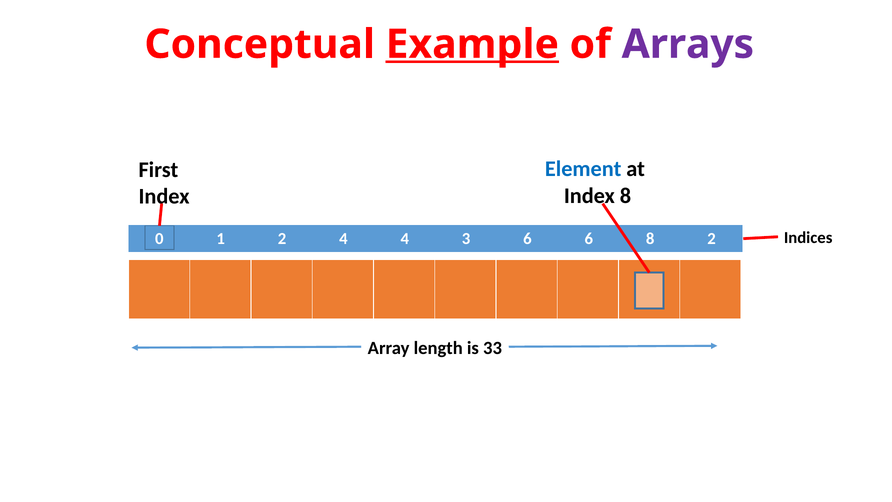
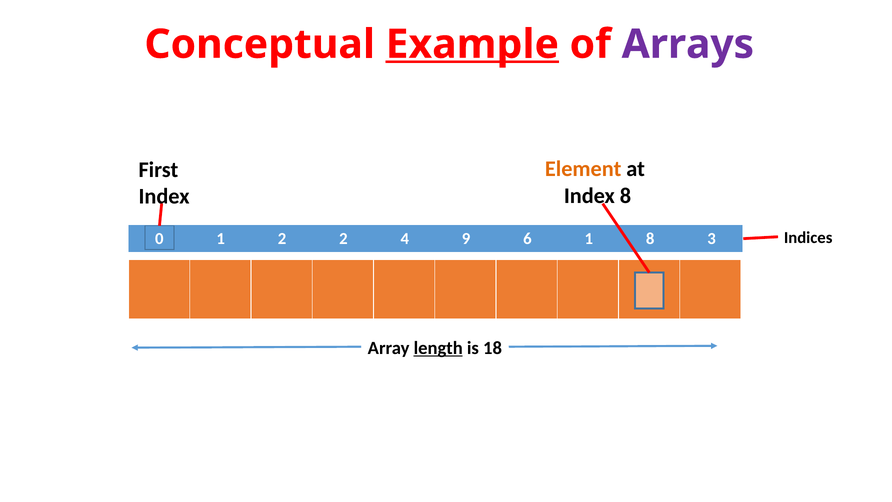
Element colour: blue -> orange (583, 169)
2 4: 4 -> 2 (343, 239)
3: 3 -> 9 (466, 239)
6 6: 6 -> 1 (589, 239)
2: 2 -> 3 (712, 239)
length underline: none -> present (438, 348)
33: 33 -> 18 (493, 348)
